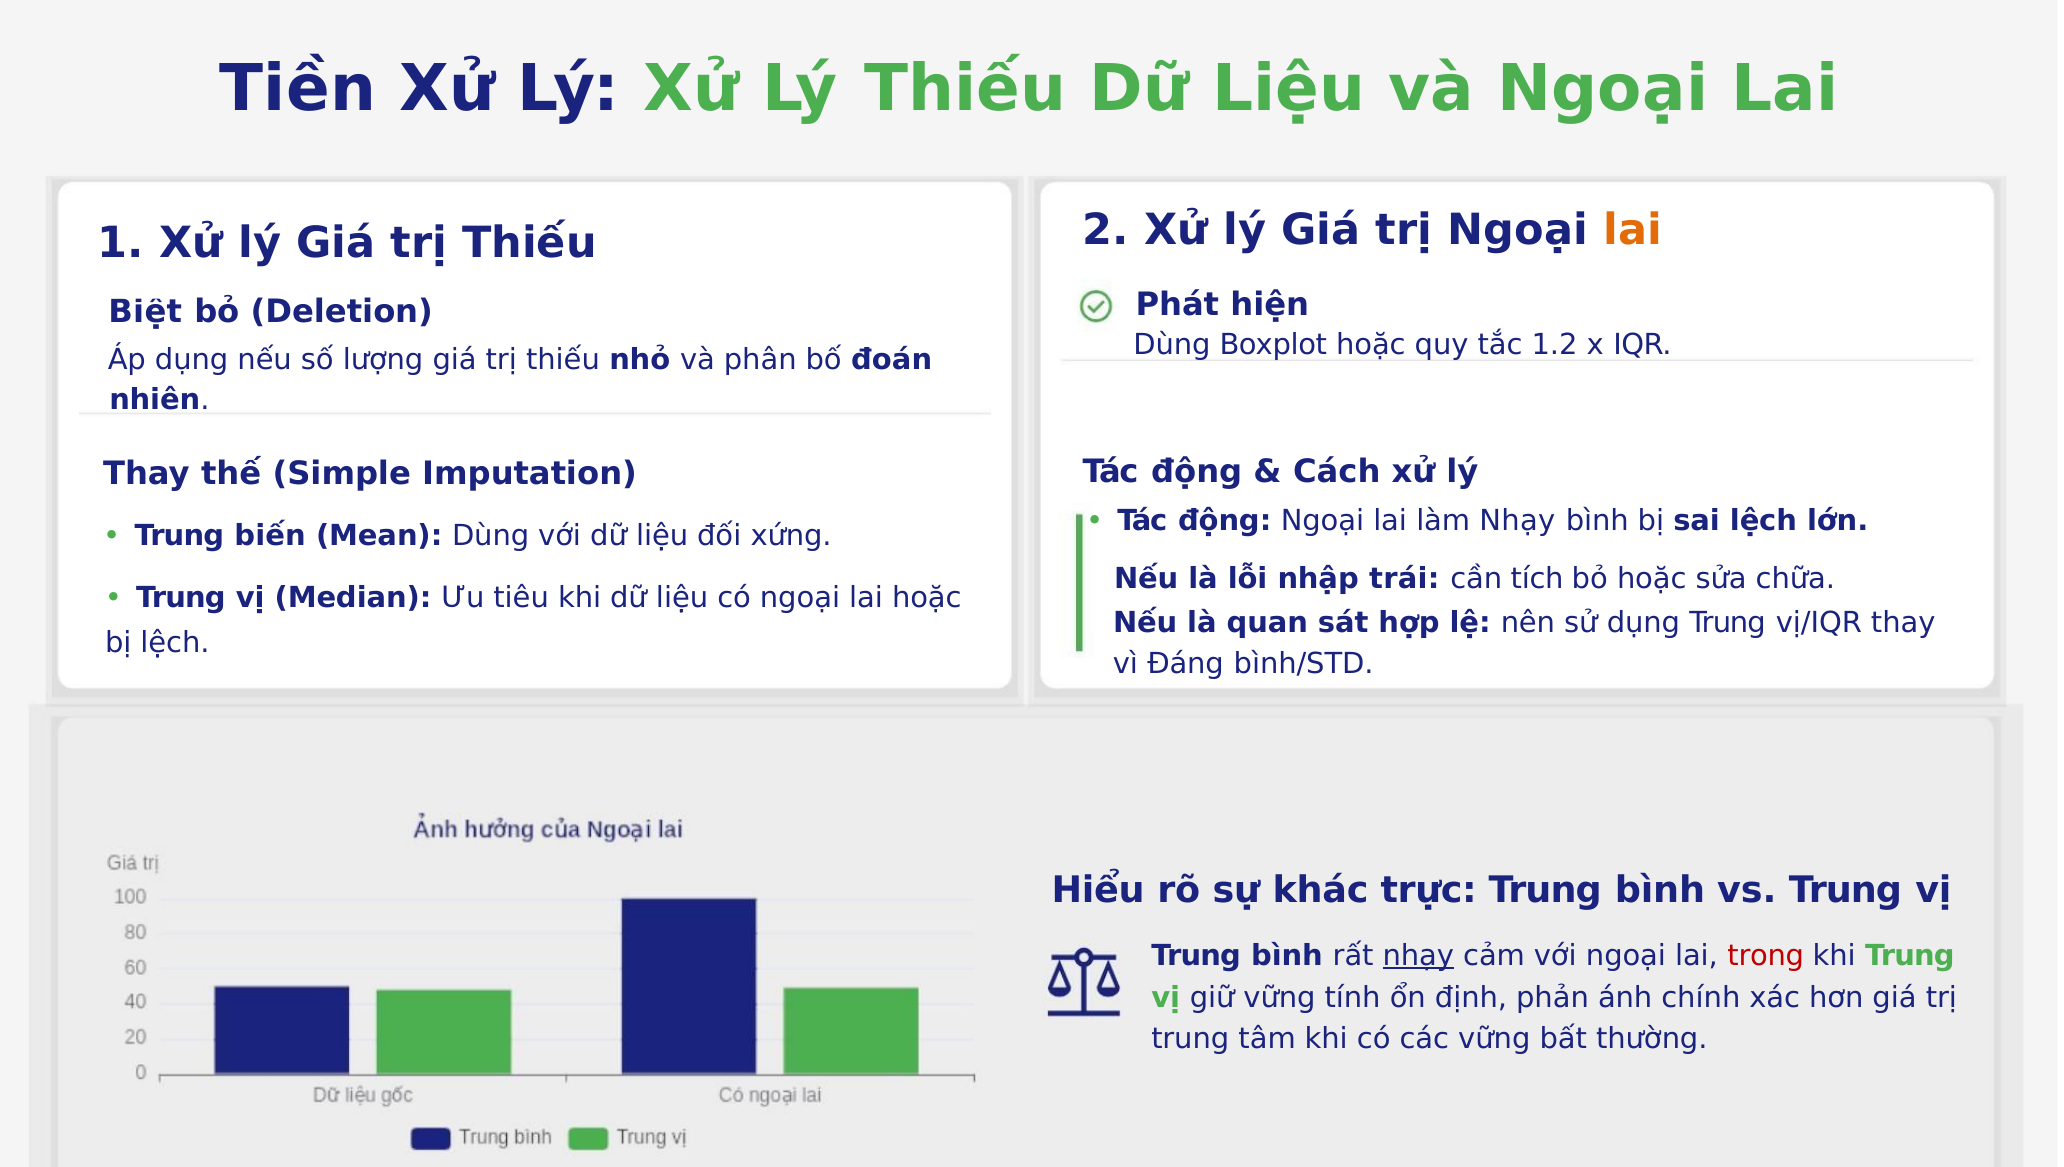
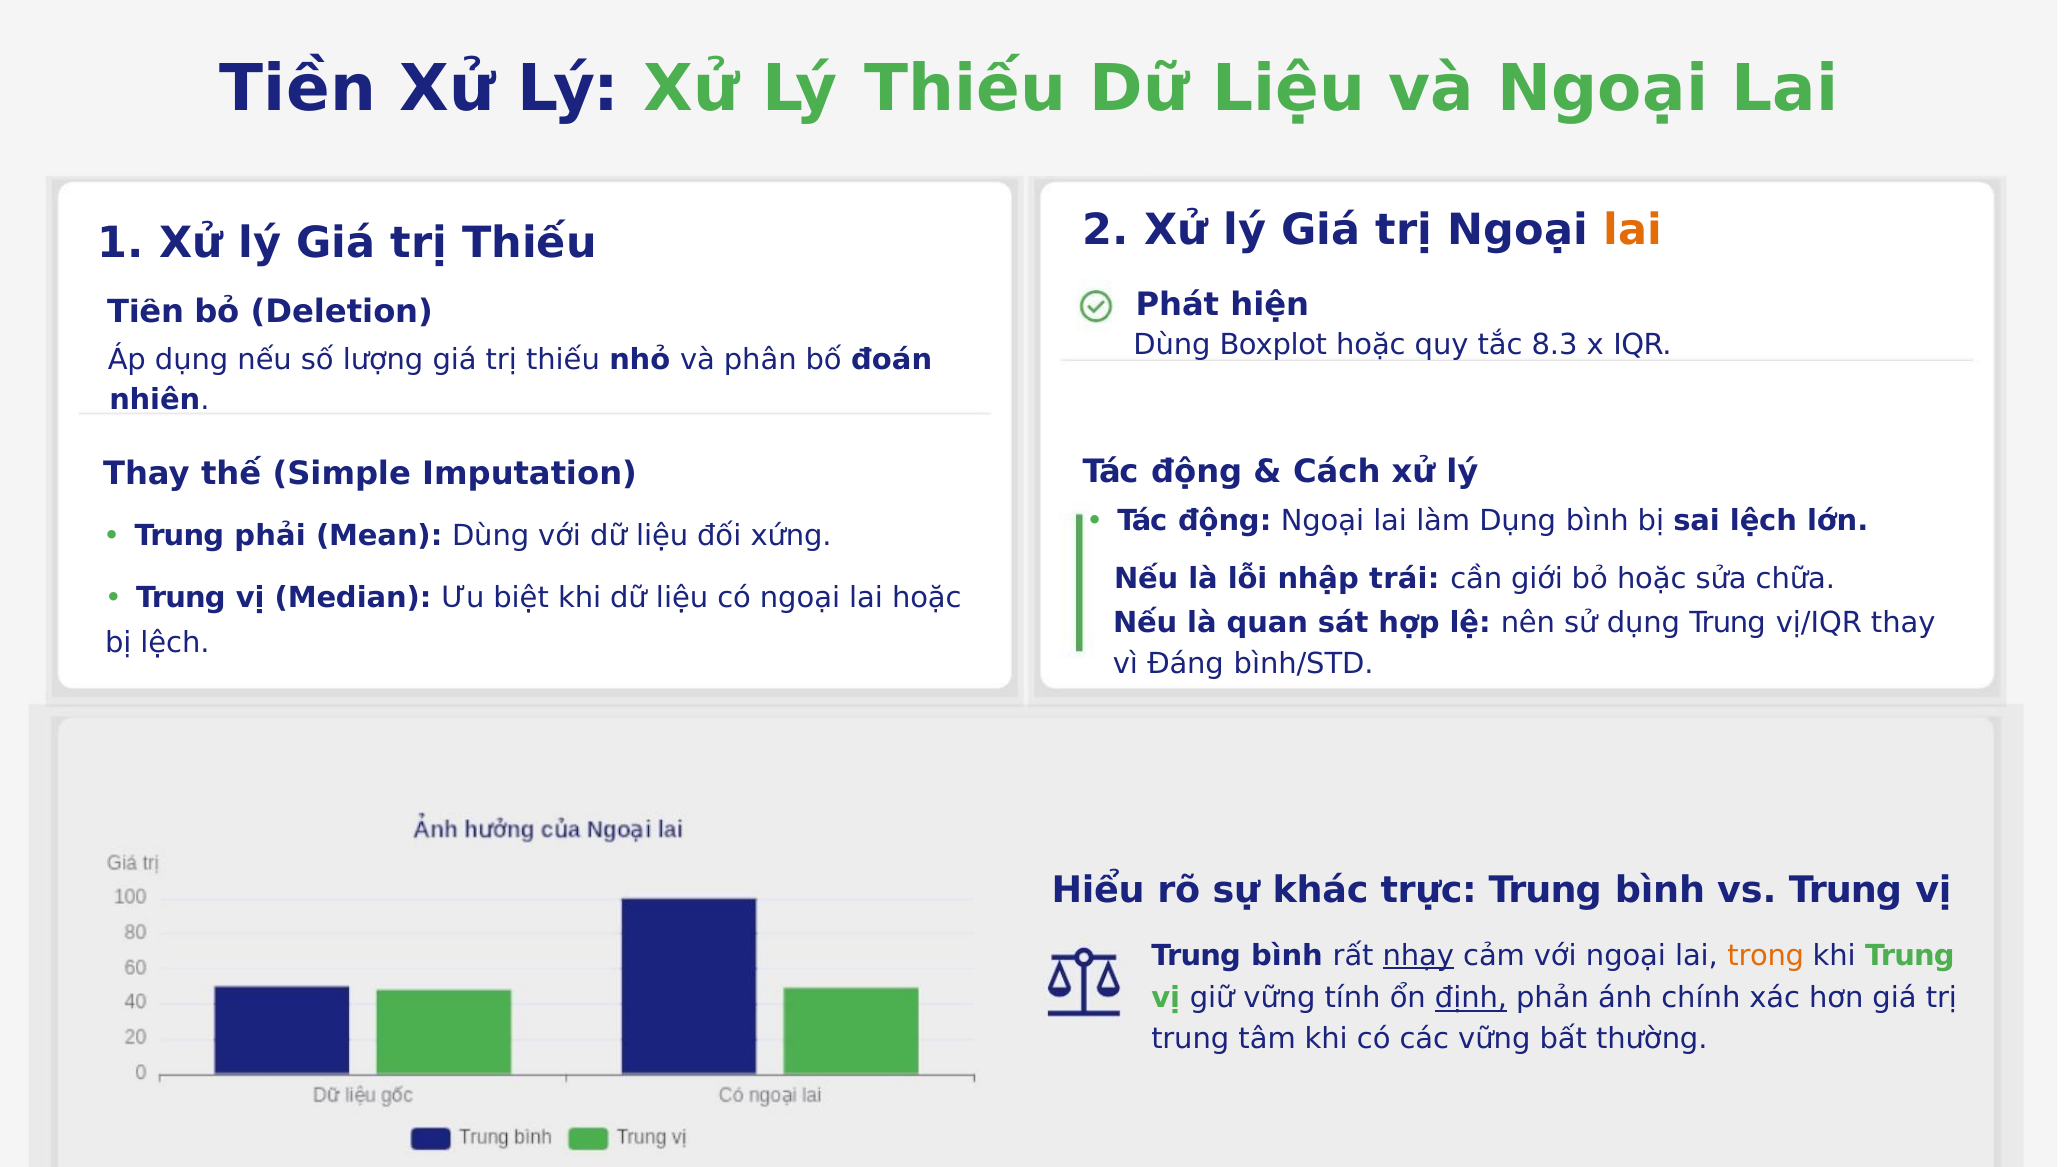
Biệt: Biệt -> Tiền (146, 312)
1.2: 1.2 -> 8.3 (1555, 345)
làm Nhạy: Nhạy -> Dụng (1518, 521)
biến: biến -> phải (270, 536)
tích: tích -> giới (1537, 579)
tiêu: tiêu -> biệt (521, 598)
trong colour: red -> orange (1766, 956)
định underline: none -> present (1471, 999)
